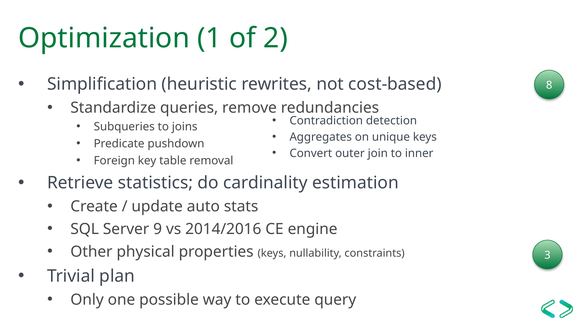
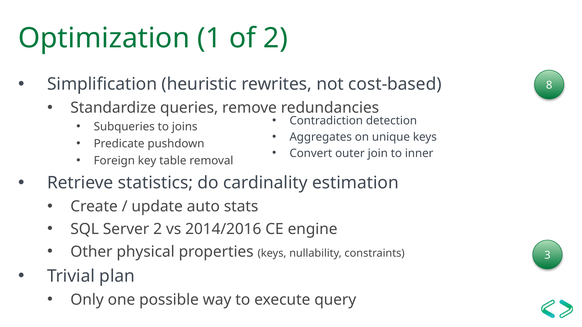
Server 9: 9 -> 2 (158, 229)
